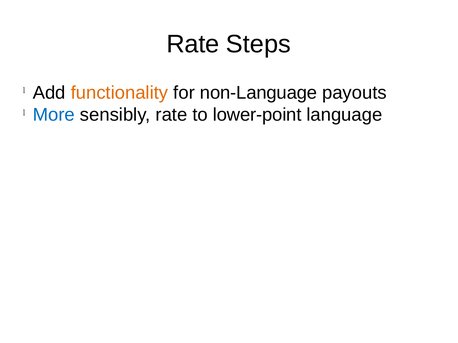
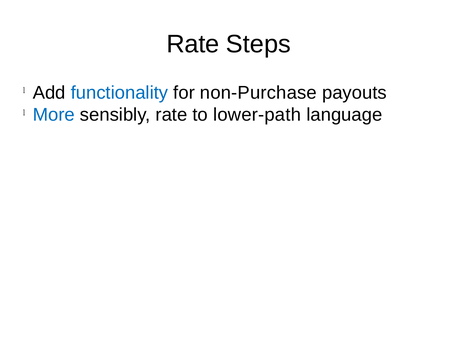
functionality colour: orange -> blue (119, 93)
non-Language: non-Language -> non-Purchase (258, 93)
lower-point: lower-point -> lower-path (257, 115)
